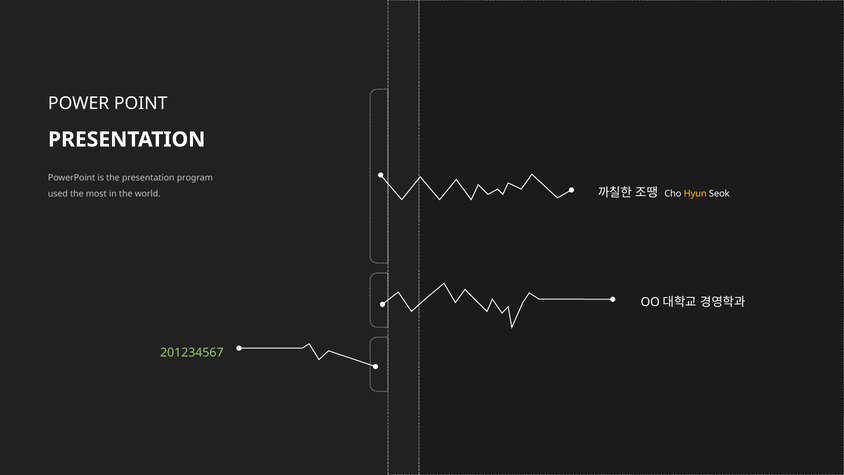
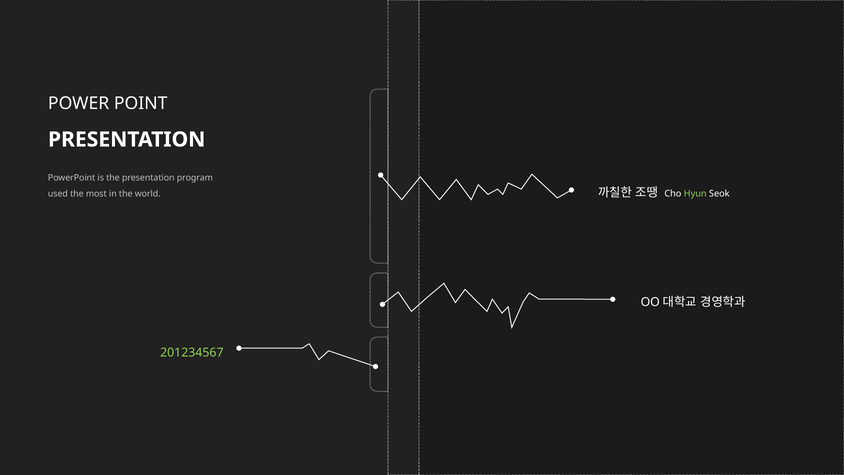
Hyun colour: yellow -> light green (695, 193)
